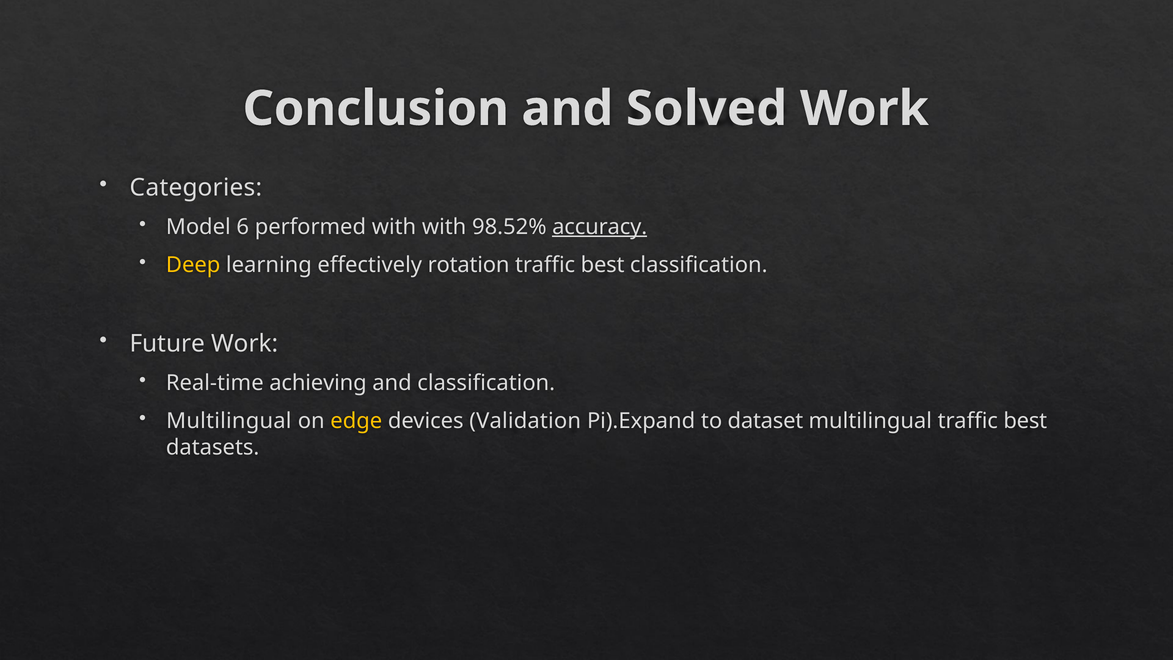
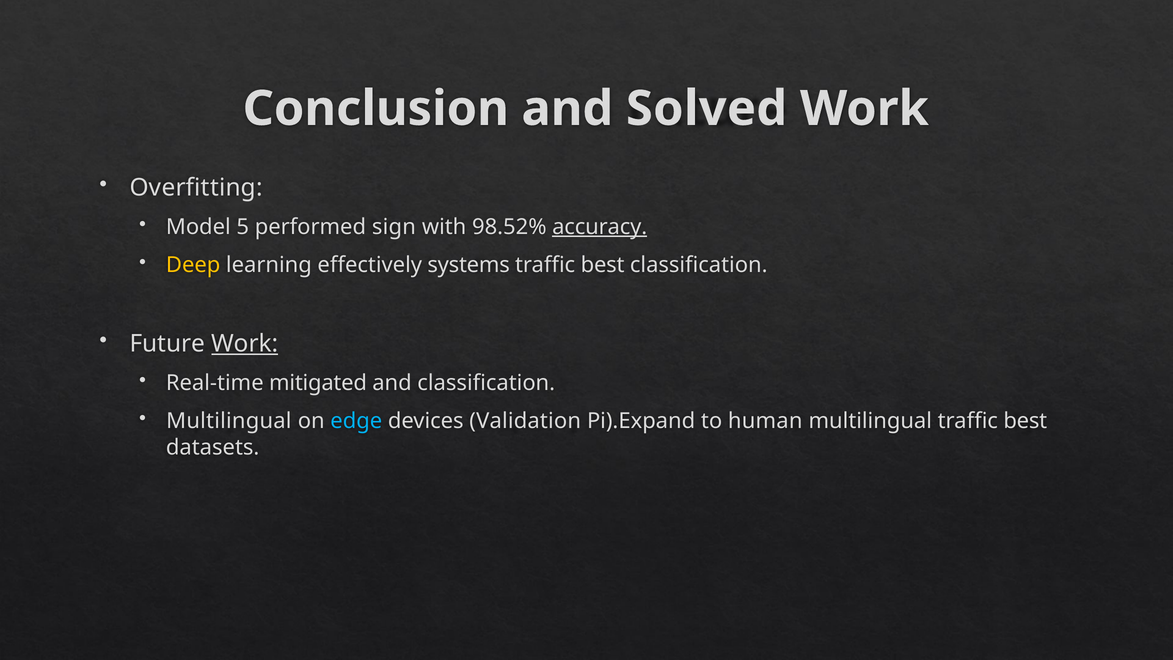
Categories: Categories -> Overfitting (196, 187)
6: 6 -> 5 (243, 227)
performed with: with -> sign (394, 227)
rotation: rotation -> systems (469, 265)
Work underline: none -> present (245, 343)
achieving: achieving -> mitigated (318, 383)
edge colour: yellow -> light blue (356, 421)
dataset: dataset -> human (765, 421)
